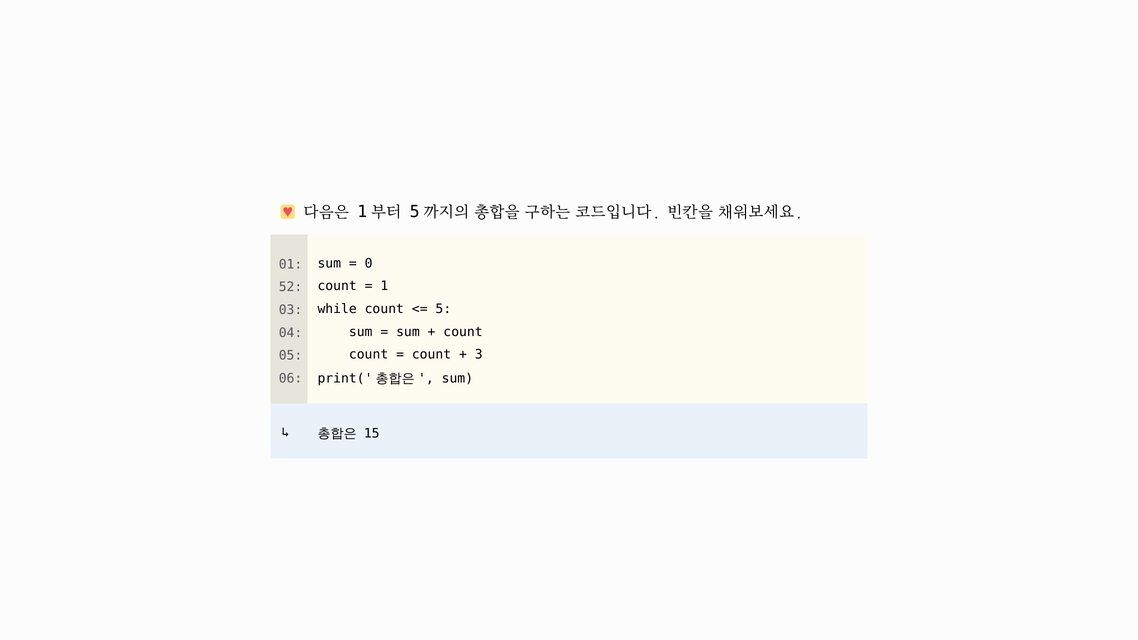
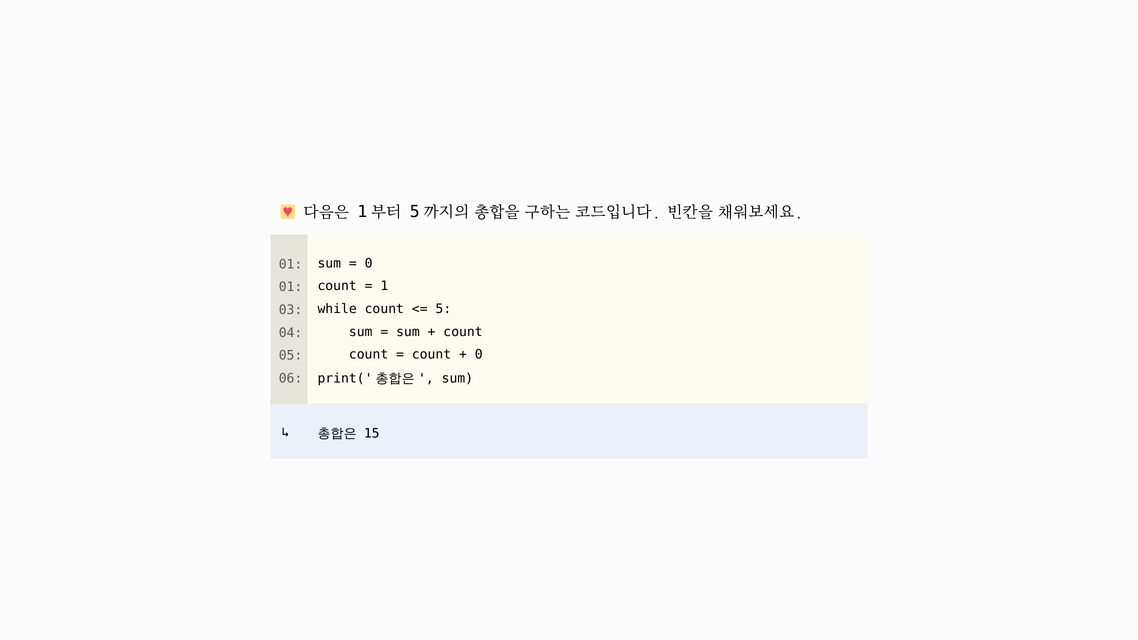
52: 52 -> 01 (291, 287)
3: 3 -> 0 (479, 355)
